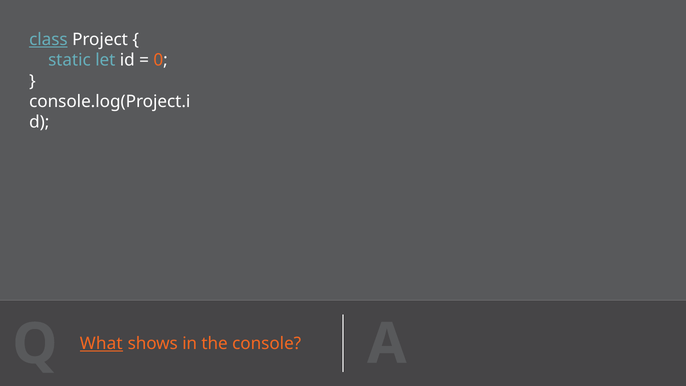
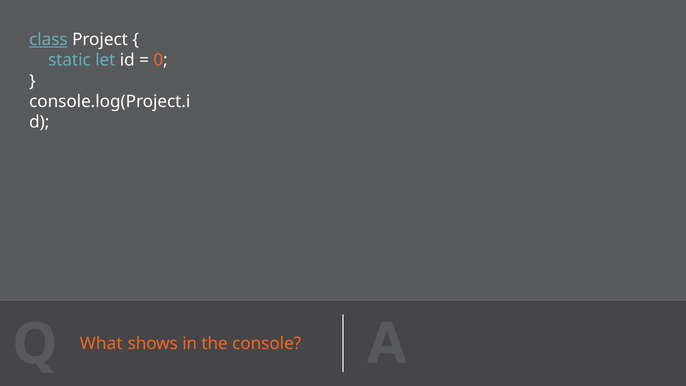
What underline: present -> none (101, 344)
